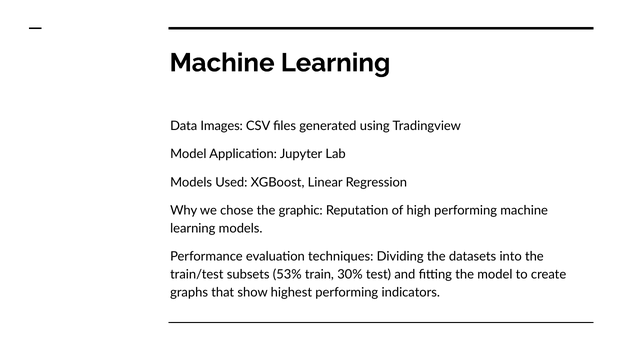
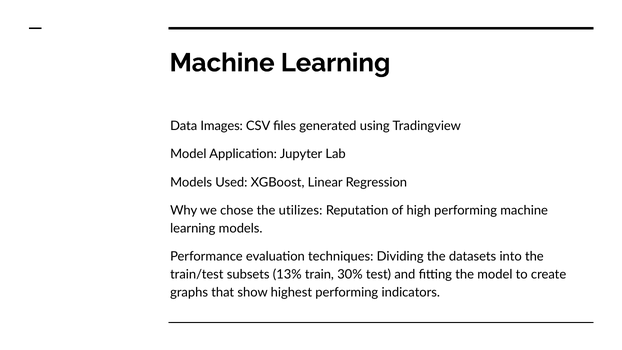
graphic: graphic -> utilizes (301, 210)
53%: 53% -> 13% (287, 274)
